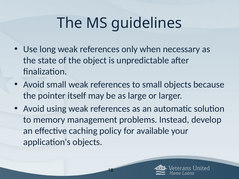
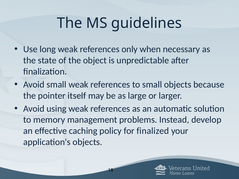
available: available -> finalized (153, 131)
